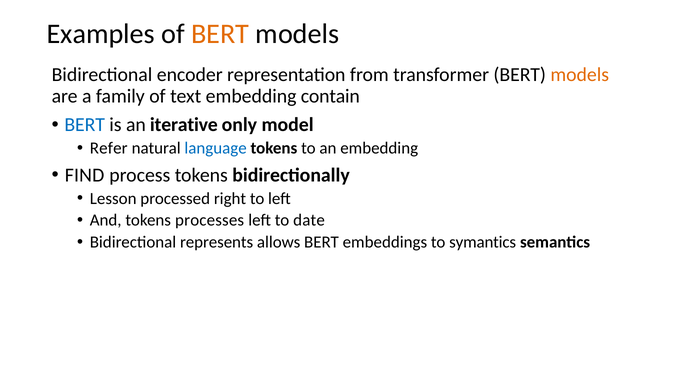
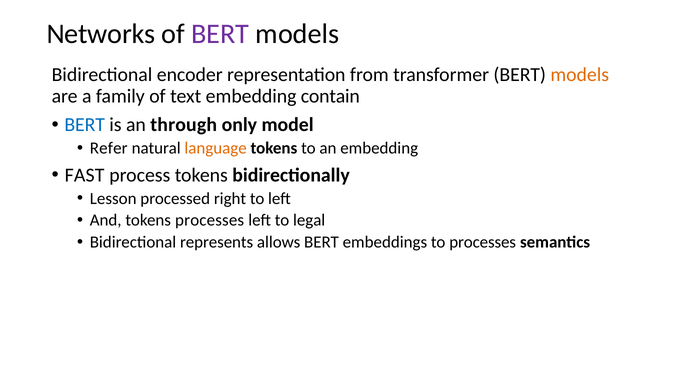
Examples: Examples -> Networks (101, 34)
BERT colour: orange -> purple (220, 34)
iterative: iterative -> through (184, 125)
language colour: blue -> orange (216, 148)
FIND: FIND -> FAST (85, 175)
date: date -> legal (309, 220)
to symantics: symantics -> processes (483, 242)
